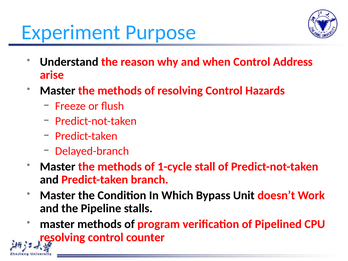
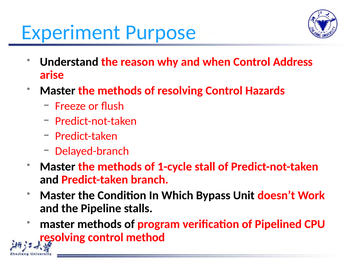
counter: counter -> method (145, 237)
